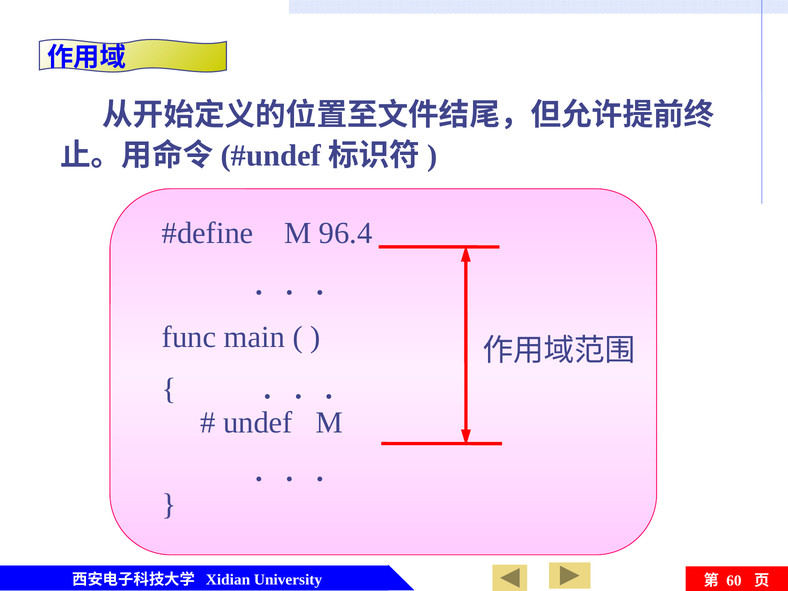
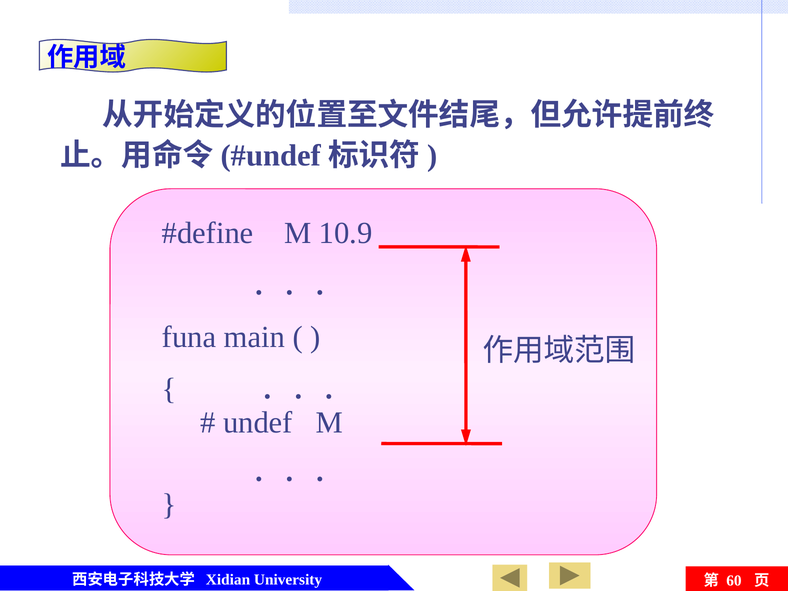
96.4: 96.4 -> 10.9 (346, 233)
func: func -> funa (189, 337)
